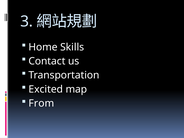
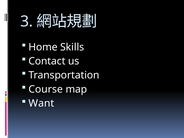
Excited: Excited -> Course (46, 89)
From: From -> Want (41, 103)
